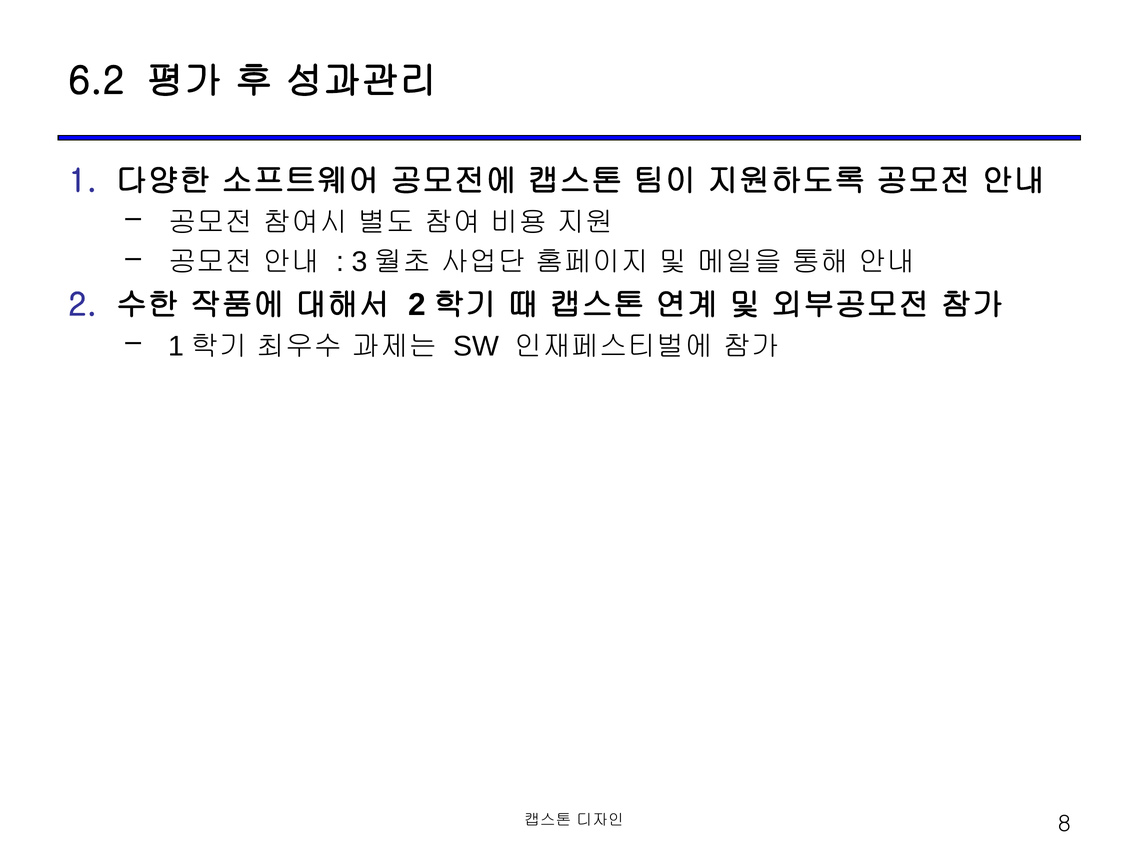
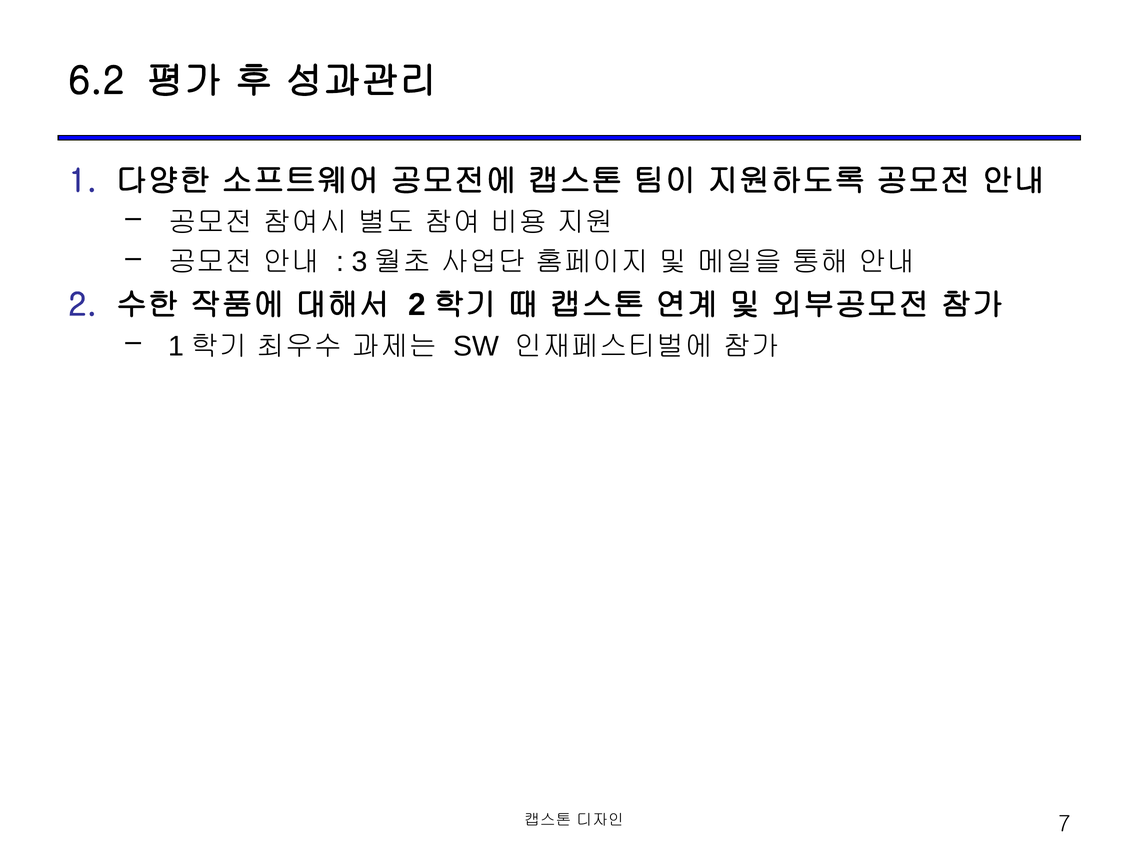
8: 8 -> 7 (1064, 824)
